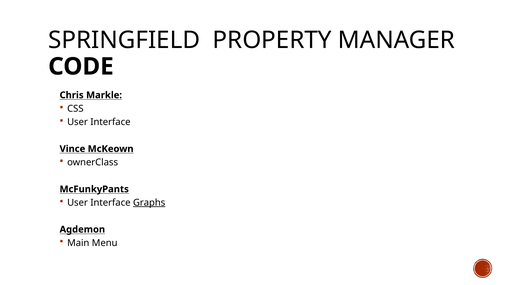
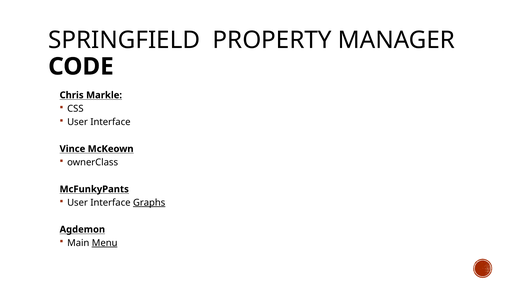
Menu underline: none -> present (105, 243)
